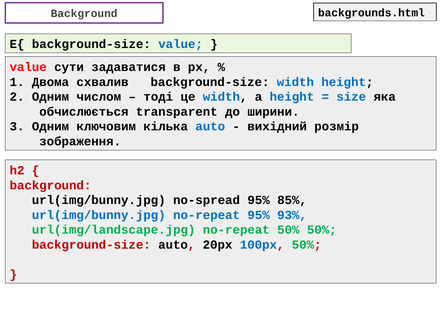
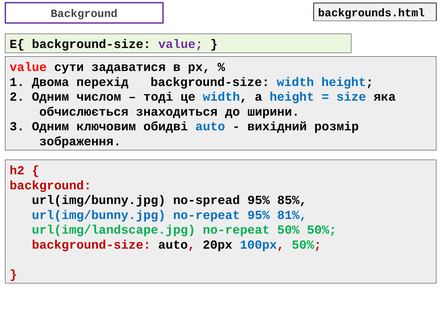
value colour: blue -> purple (181, 44)
схвалив: схвалив -> перехід (103, 82)
transparent: transparent -> знаходиться (177, 112)
кілька: кілька -> обидві (166, 126)
93%: 93% -> 81% (292, 215)
